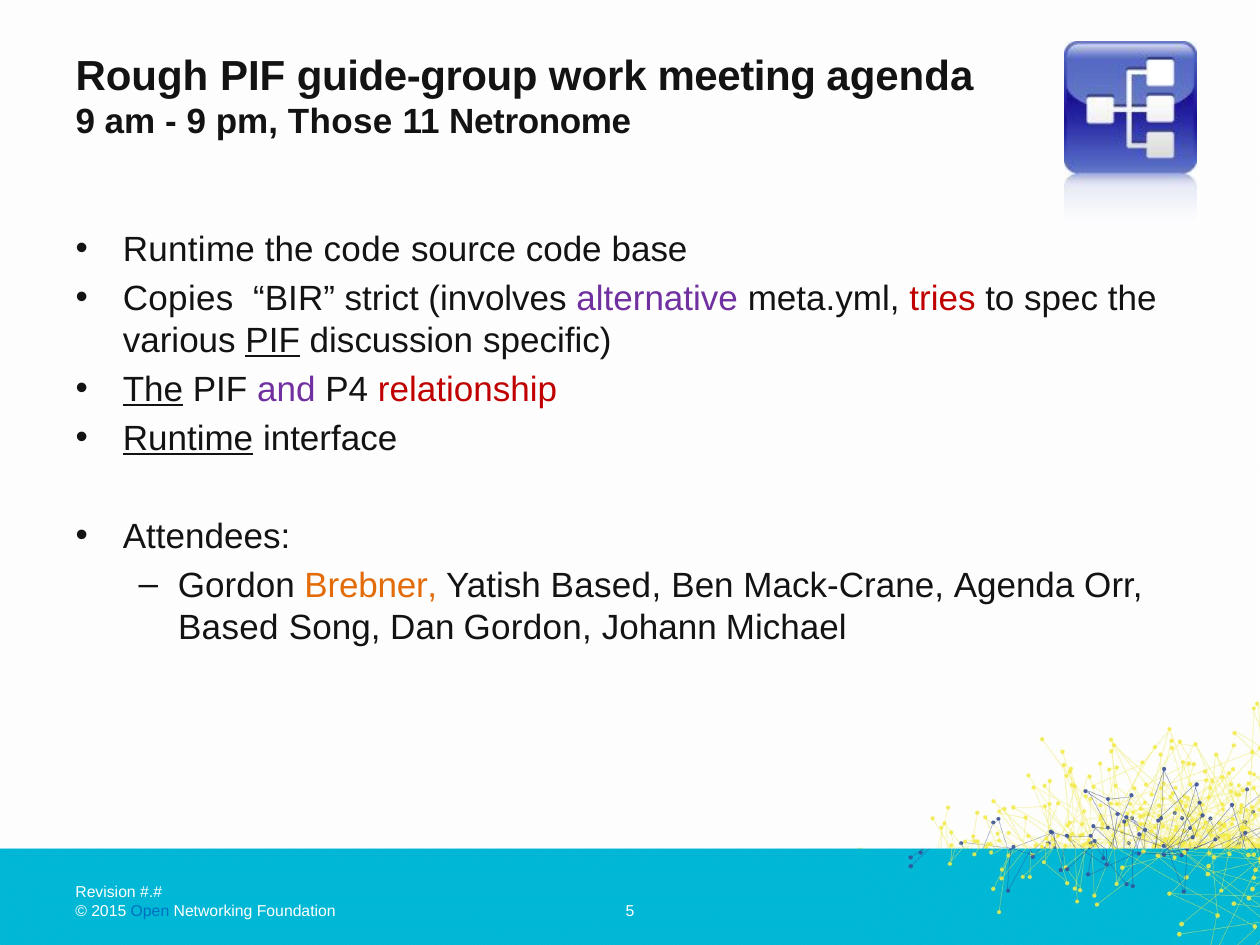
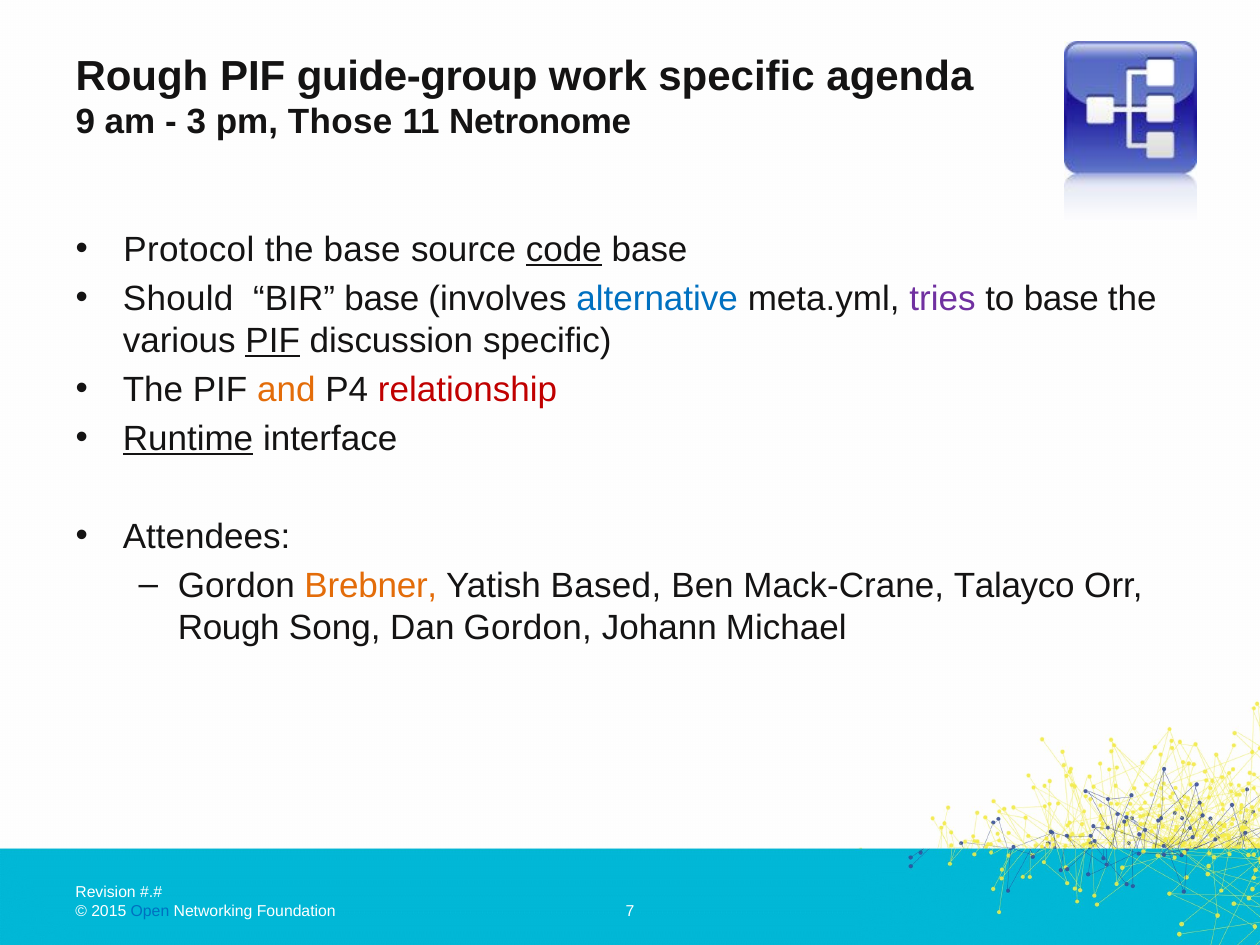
work meeting: meeting -> specific (737, 76)
9: 9 -> 3 (196, 122)
Runtime: Runtime -> Protocol (189, 250)
the code: code -> base (362, 250)
code underline: none -> present (564, 250)
Copies: Copies -> Should (178, 299)
BIR strict: strict -> base (382, 299)
alternative colour: purple -> blue (657, 299)
tries colour: red -> purple (942, 299)
to spec: spec -> base (1061, 299)
The underline: present -> none (153, 390)
and colour: purple -> orange (286, 390)
Mack-Crane Agenda: Agenda -> Talayco (1014, 586)
Based: Based -> Rough (229, 628)
5: 5 -> 7 (630, 911)
